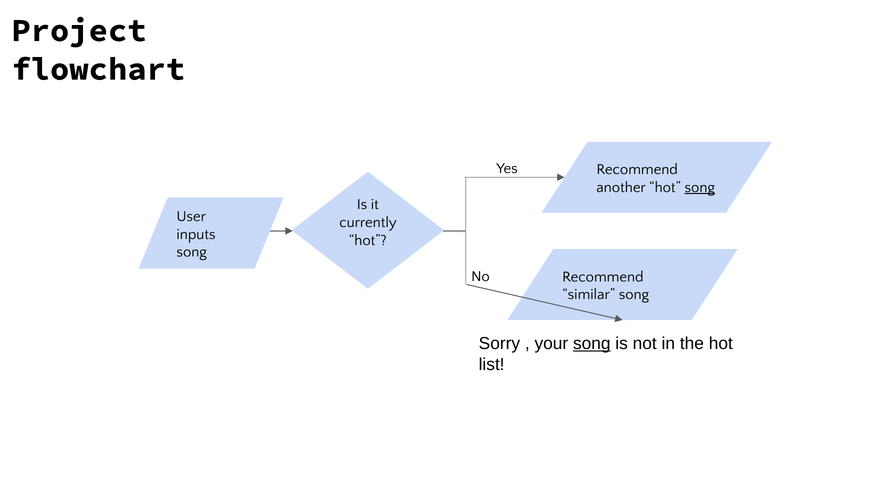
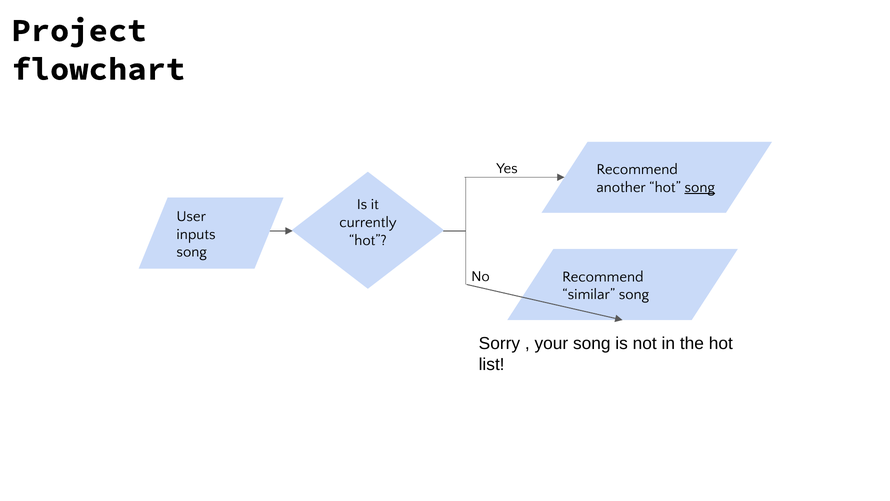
song underline: present -> none (592, 343)
